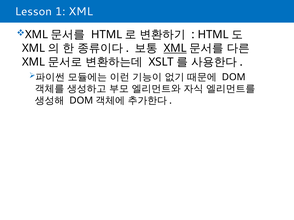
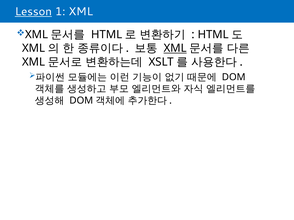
Lesson underline: none -> present (33, 12)
